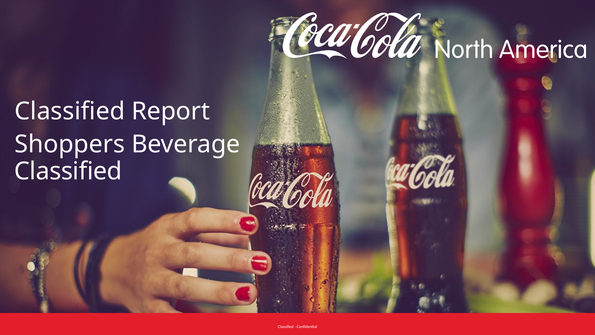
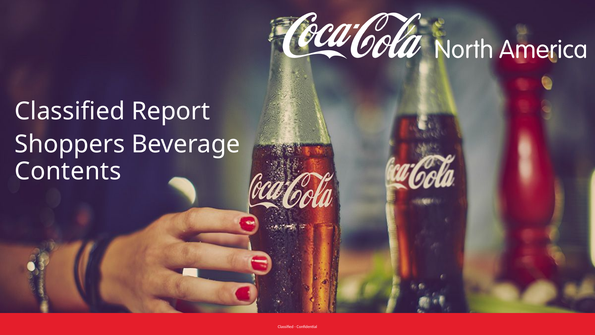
Classified: Classified -> Contents (68, 171)
